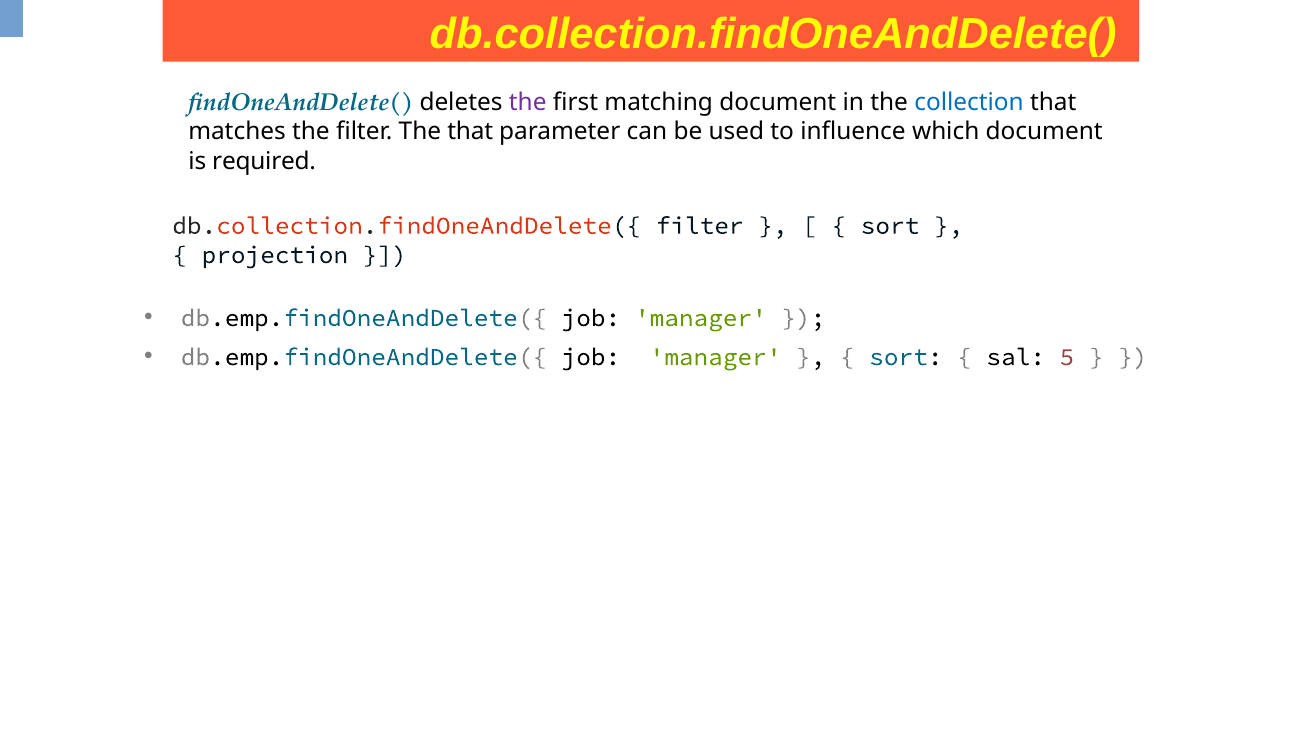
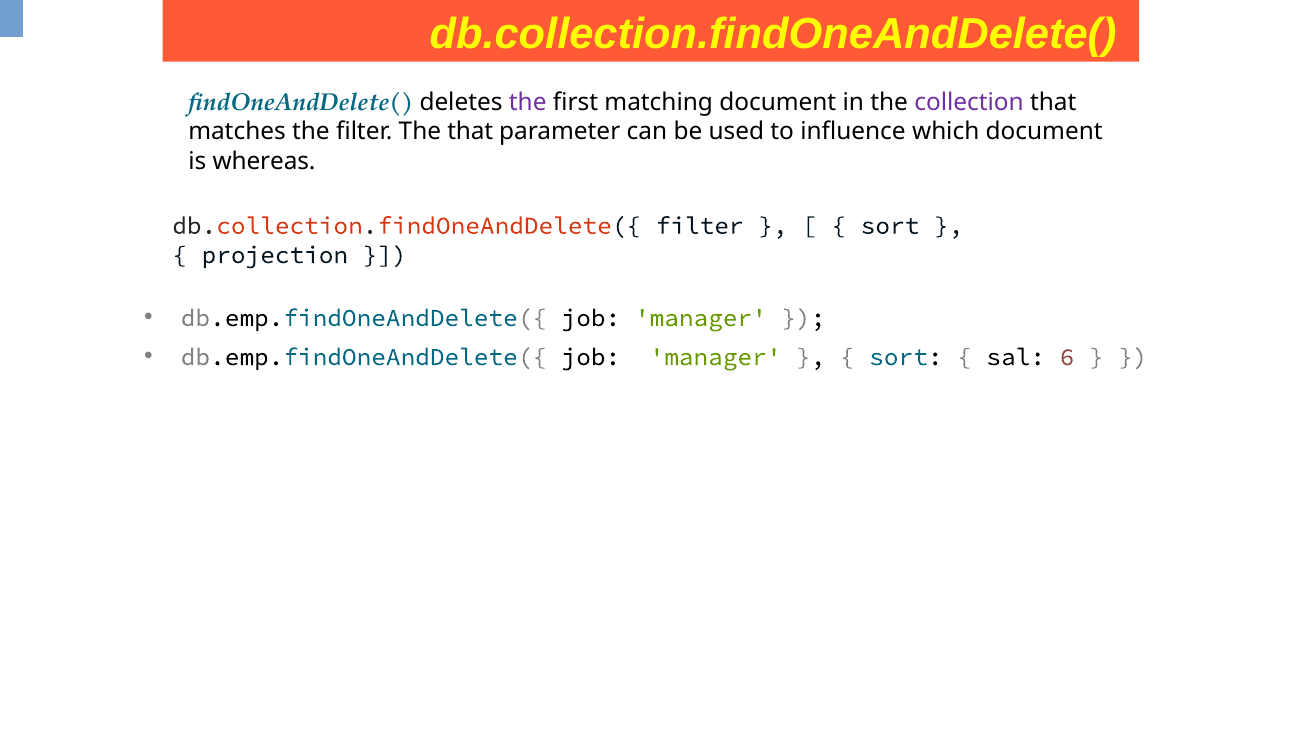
collection colour: blue -> purple (969, 103)
required: required -> whereas (264, 161)
5: 5 -> 6 (1067, 357)
